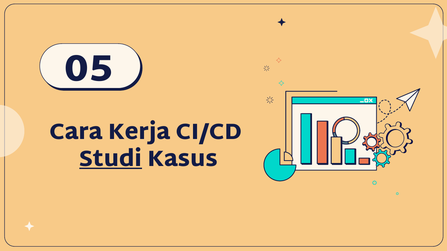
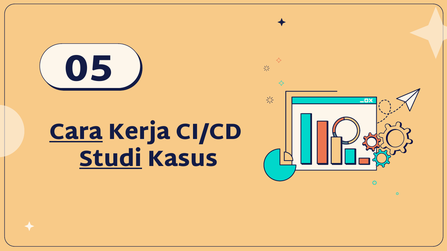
Cara underline: none -> present (76, 132)
